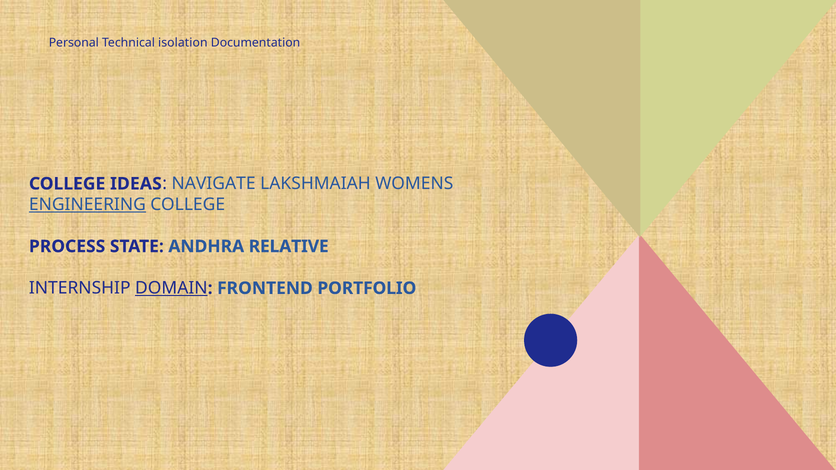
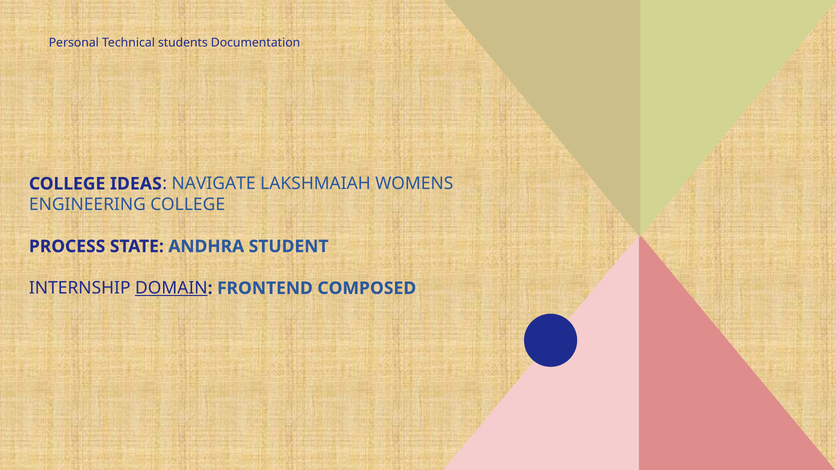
isolation: isolation -> students (183, 43)
ENGINEERING underline: present -> none (87, 205)
RELATIVE: RELATIVE -> STUDENT (289, 247)
PORTFOLIO: PORTFOLIO -> COMPOSED (367, 288)
